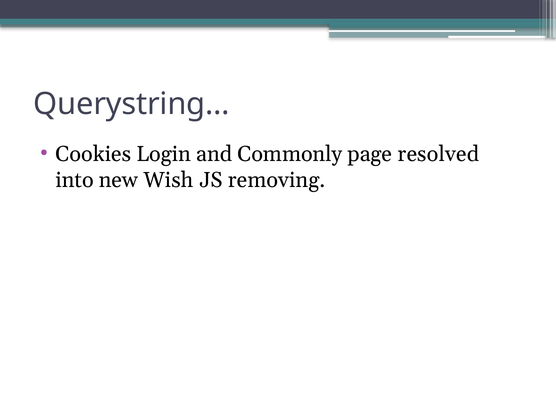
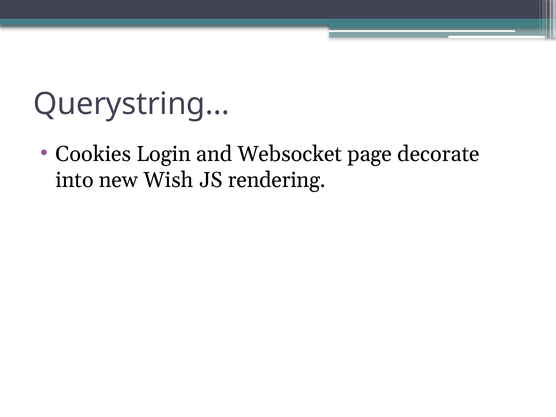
Commonly: Commonly -> Websocket (290, 154)
resolved: resolved -> decorate (438, 154)
removing: removing -> rendering (277, 180)
